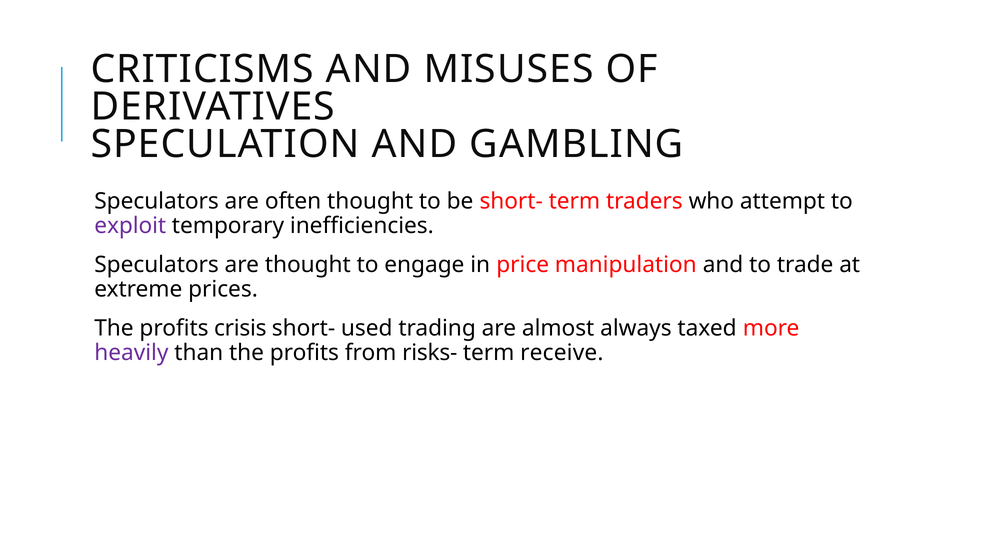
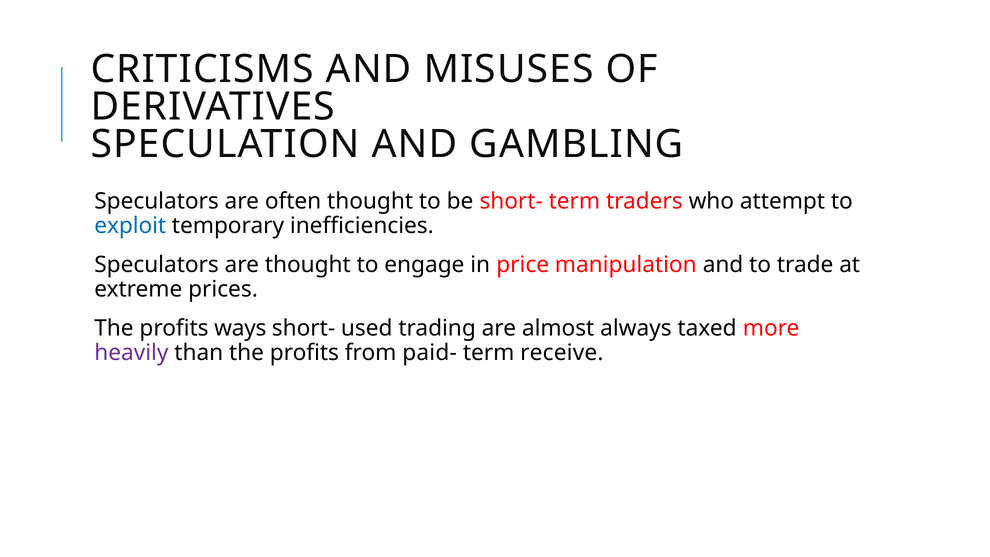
exploit colour: purple -> blue (130, 226)
crisis: crisis -> ways (240, 328)
risks-: risks- -> paid- (430, 353)
